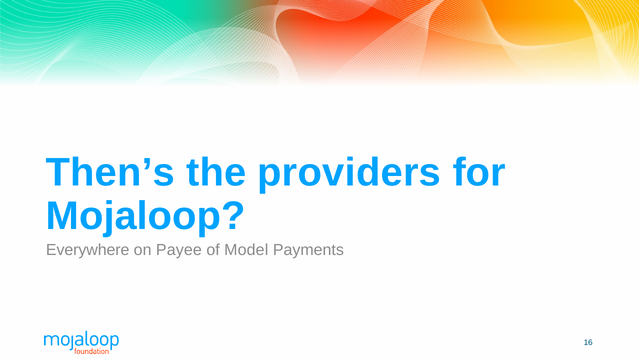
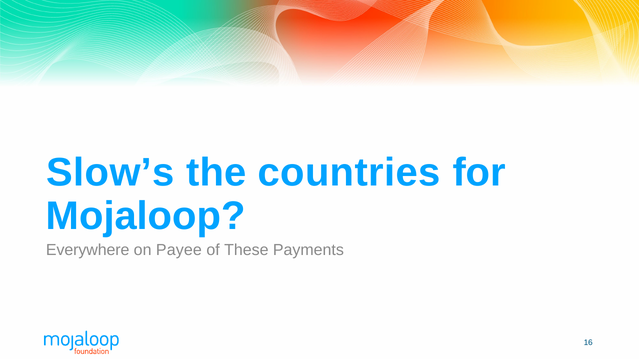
Then’s: Then’s -> Slow’s (110, 173)
providers: providers -> countries (349, 173)
Model: Model -> These (246, 250)
